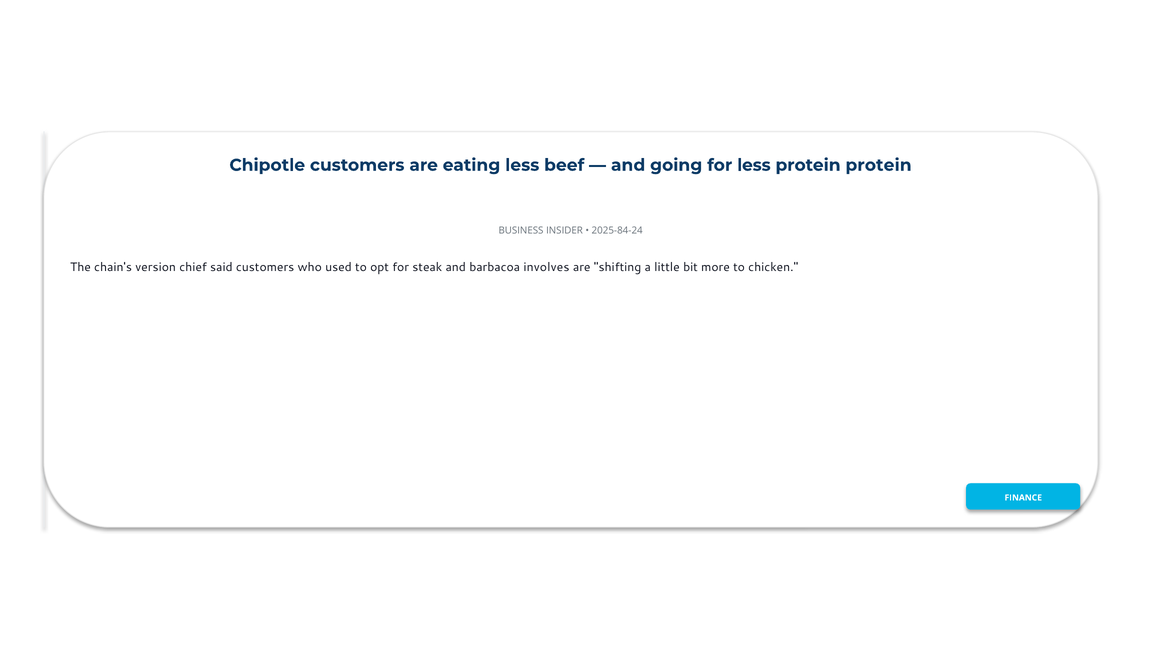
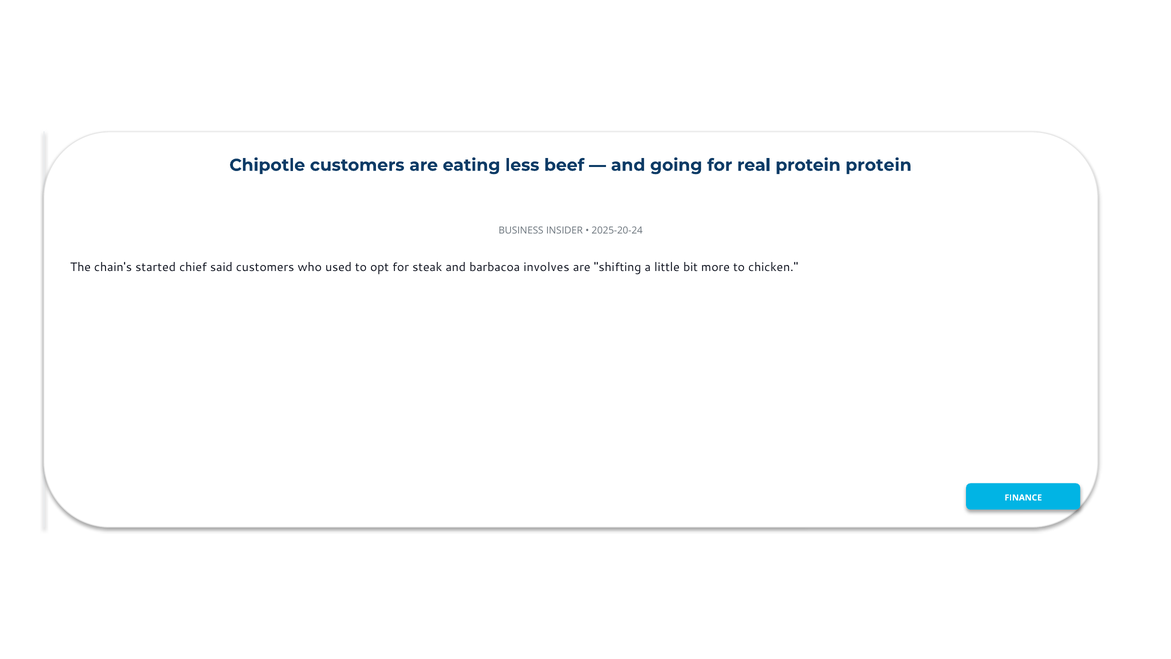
for less: less -> real (754, 165)
2025-84-24: 2025-84-24 -> 2025-20-24 (617, 230)
version: version -> started (156, 267)
